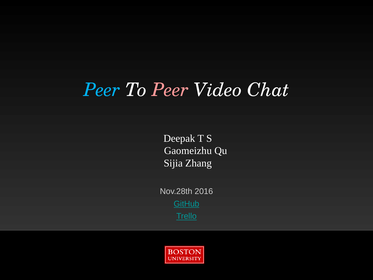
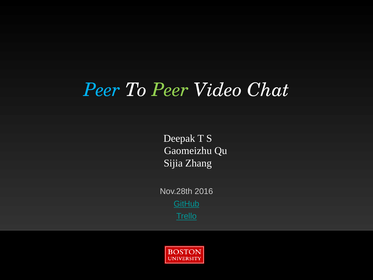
Peer colour: pink -> light green (170, 90)
